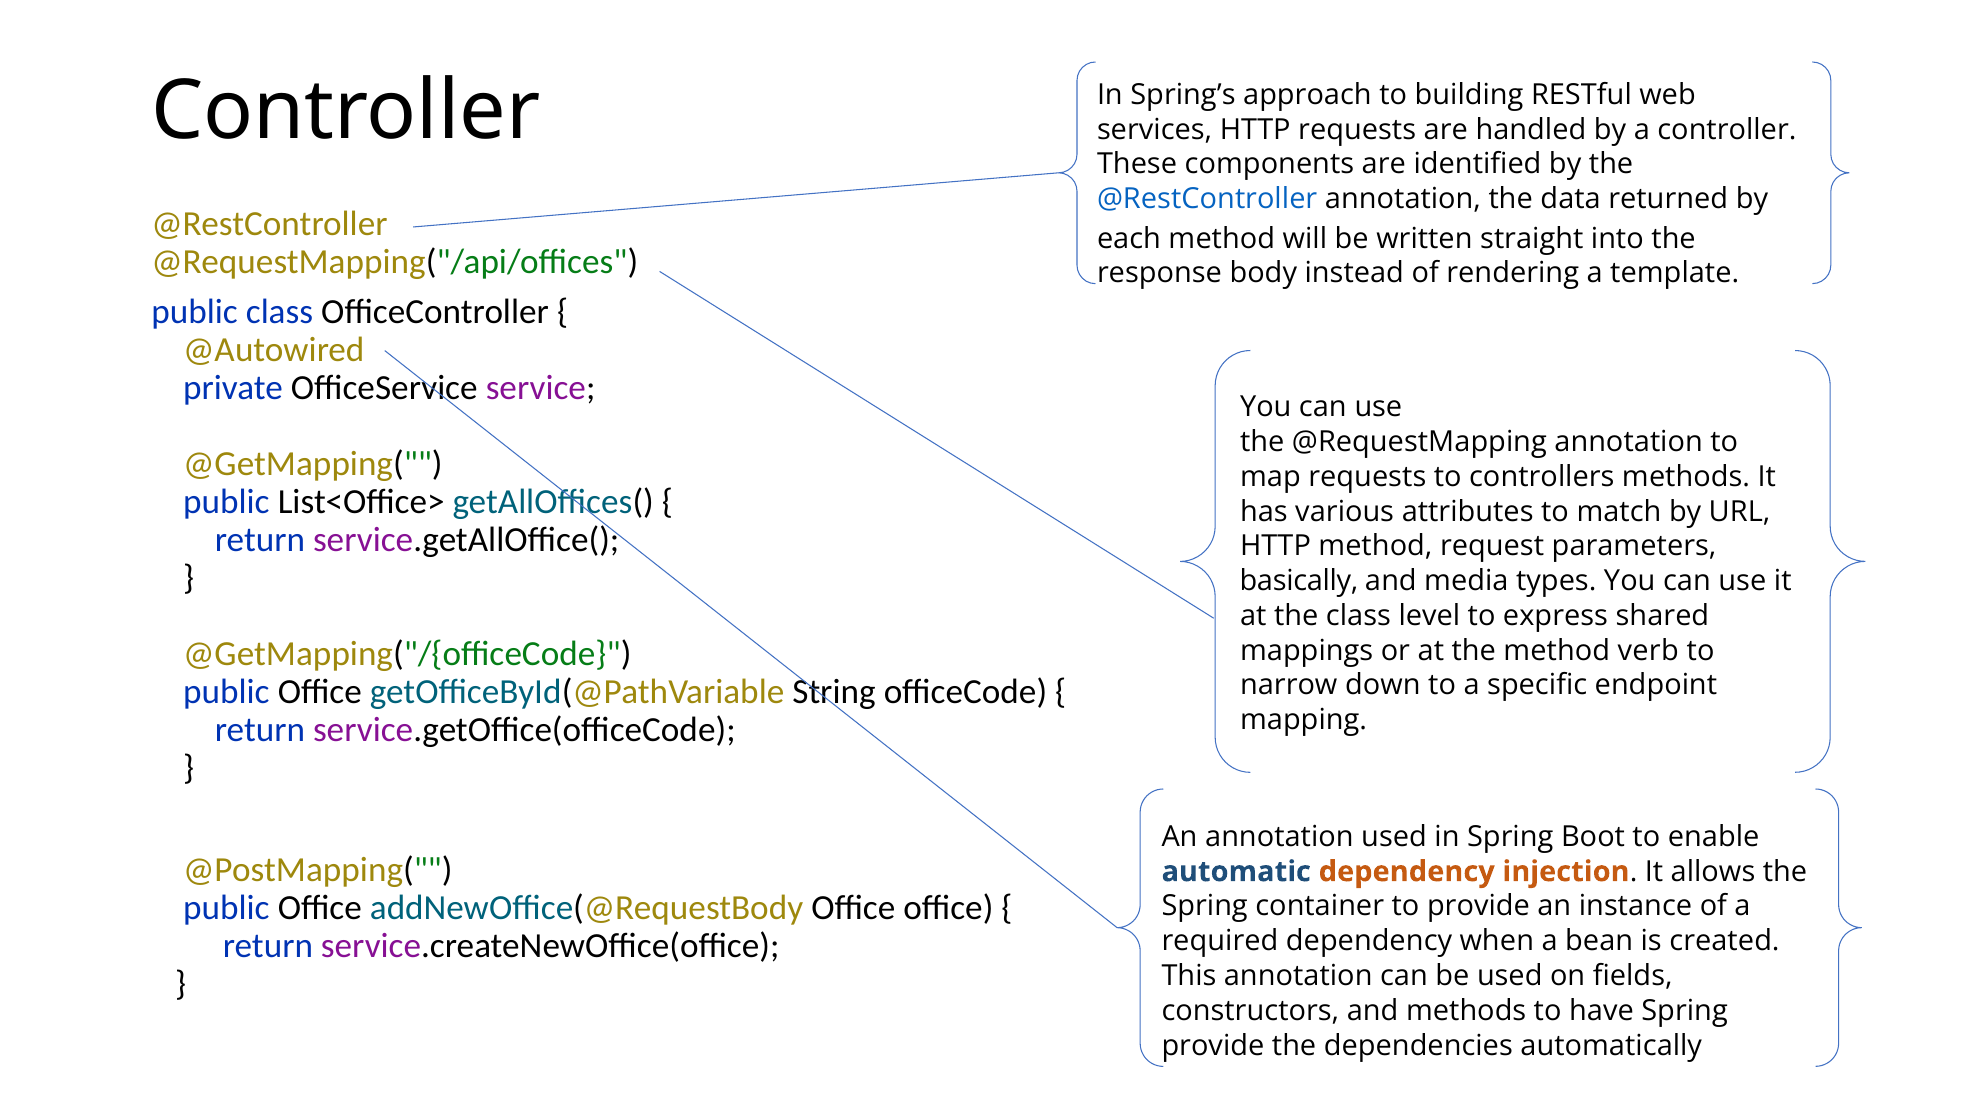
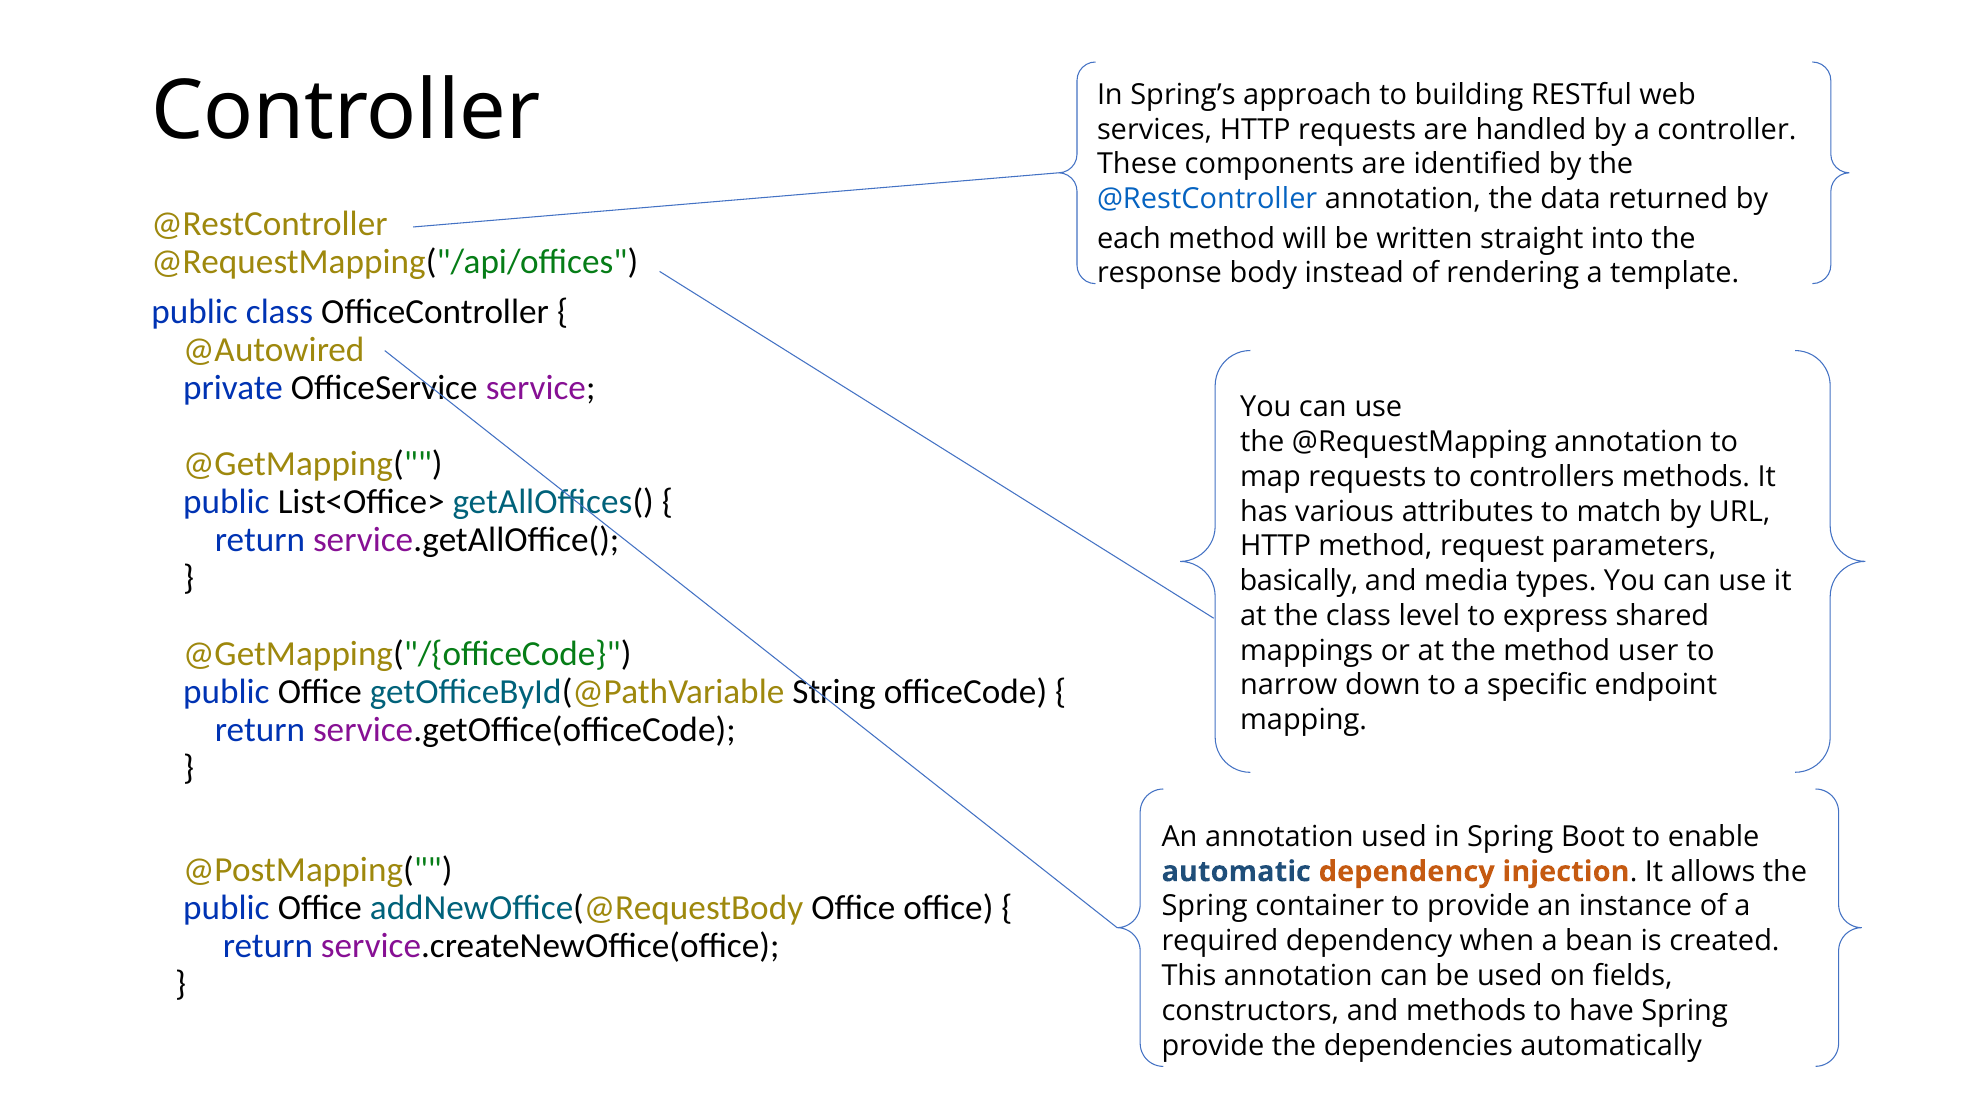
verb: verb -> user (1648, 651)
